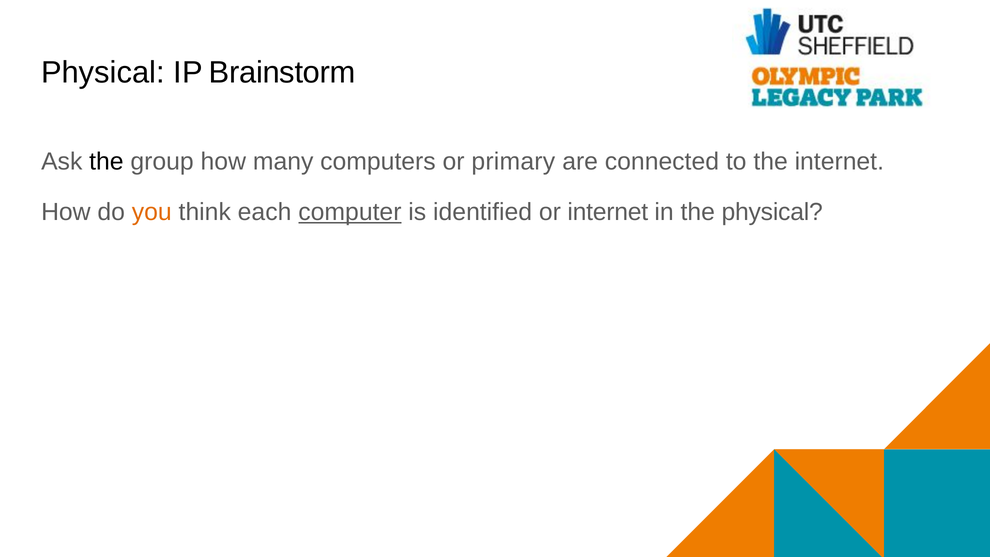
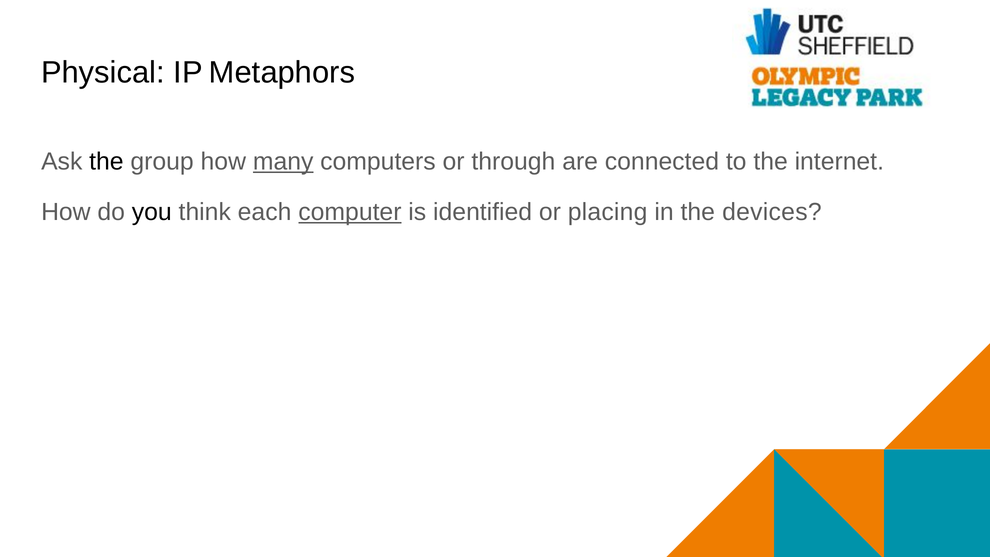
Brainstorm: Brainstorm -> Metaphors (282, 73)
many underline: none -> present (283, 162)
primary: primary -> through (513, 162)
you colour: orange -> black (152, 212)
or internet: internet -> placing (608, 212)
the physical: physical -> devices (772, 212)
